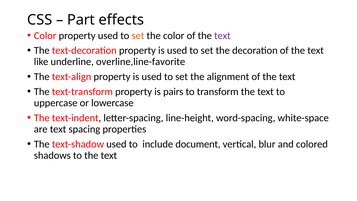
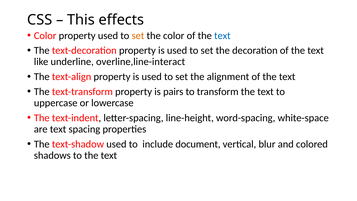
Part: Part -> This (81, 20)
text colour: purple -> blue (222, 36)
overline,line-favorite: overline,line-favorite -> overline,line-interact (141, 62)
